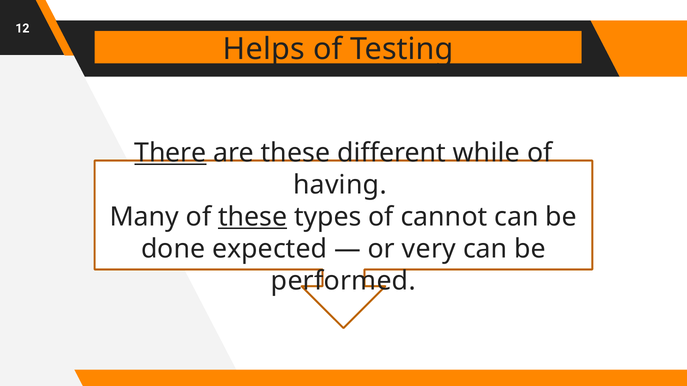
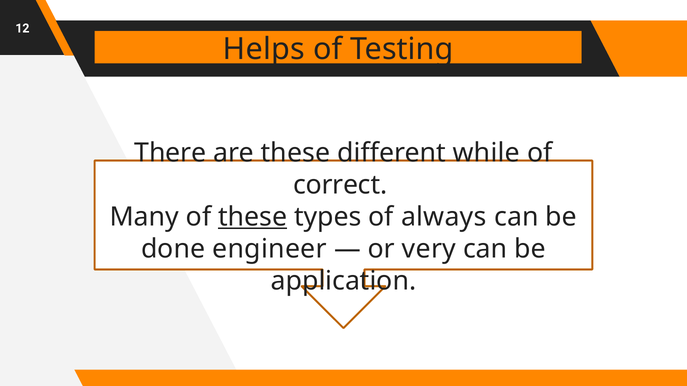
There underline: present -> none (170, 153)
having: having -> correct (340, 185)
cannot: cannot -> always (444, 217)
expected: expected -> engineer (270, 249)
performed: performed -> application (343, 281)
